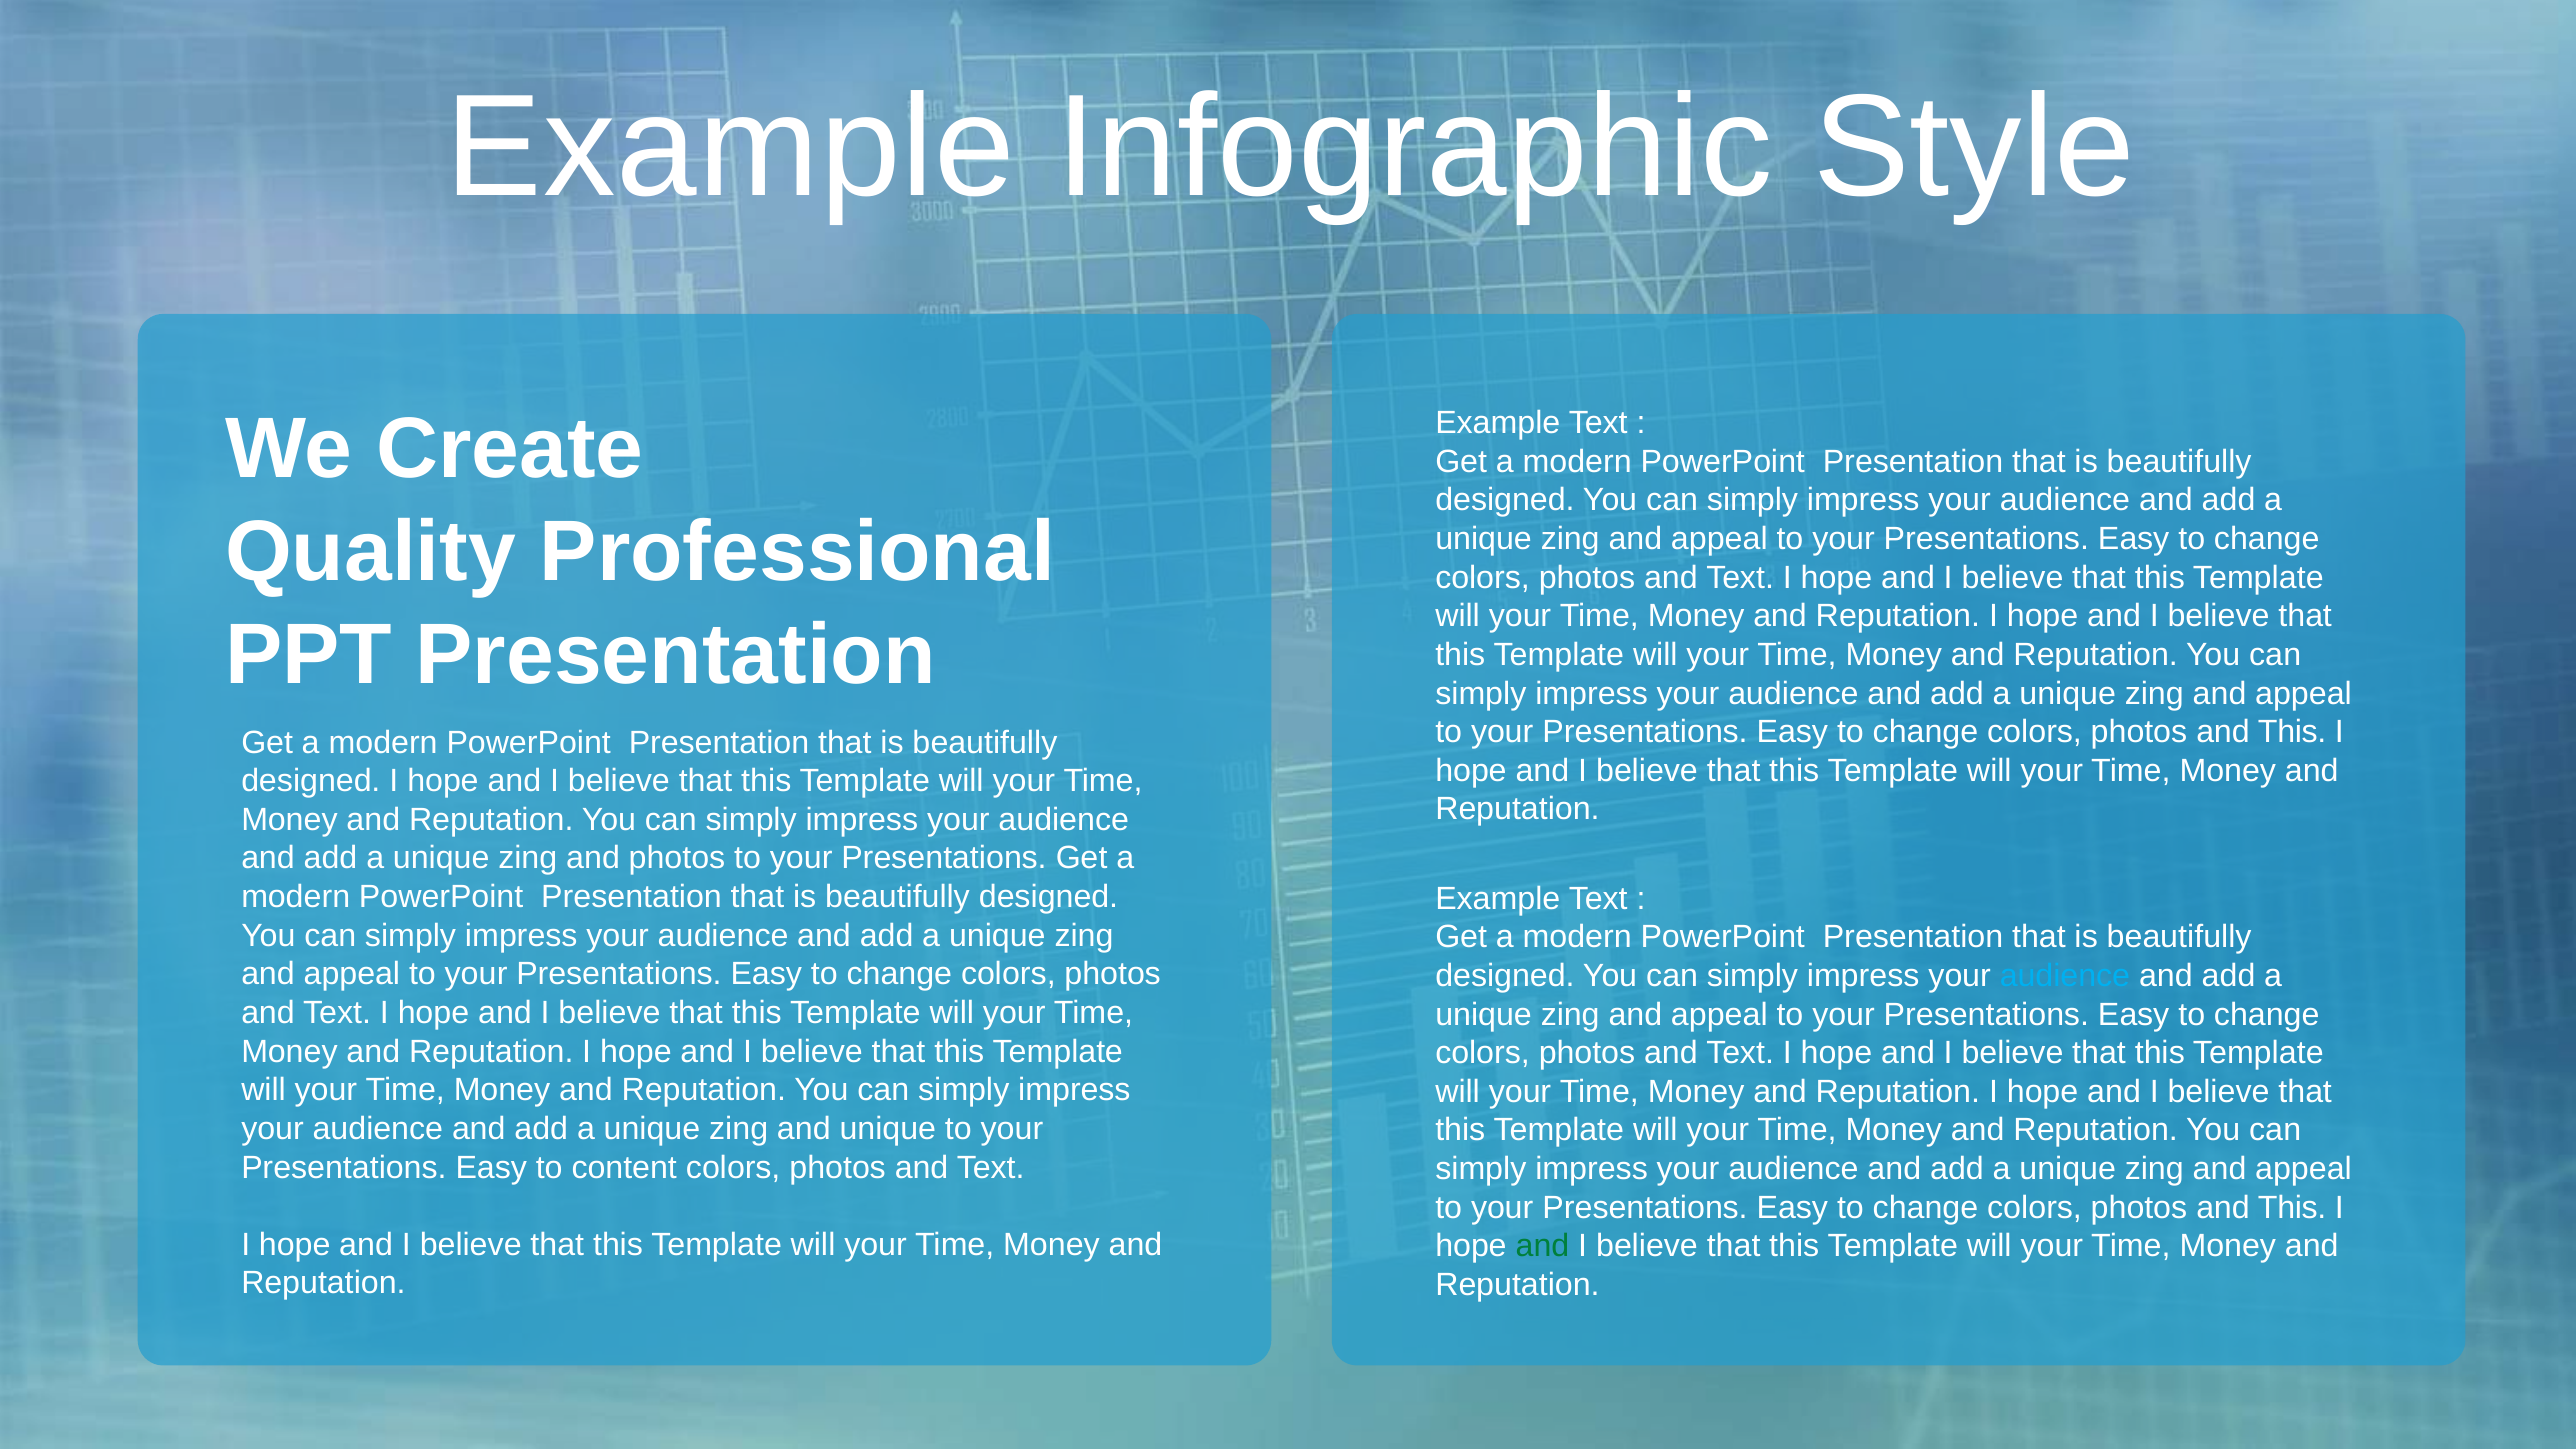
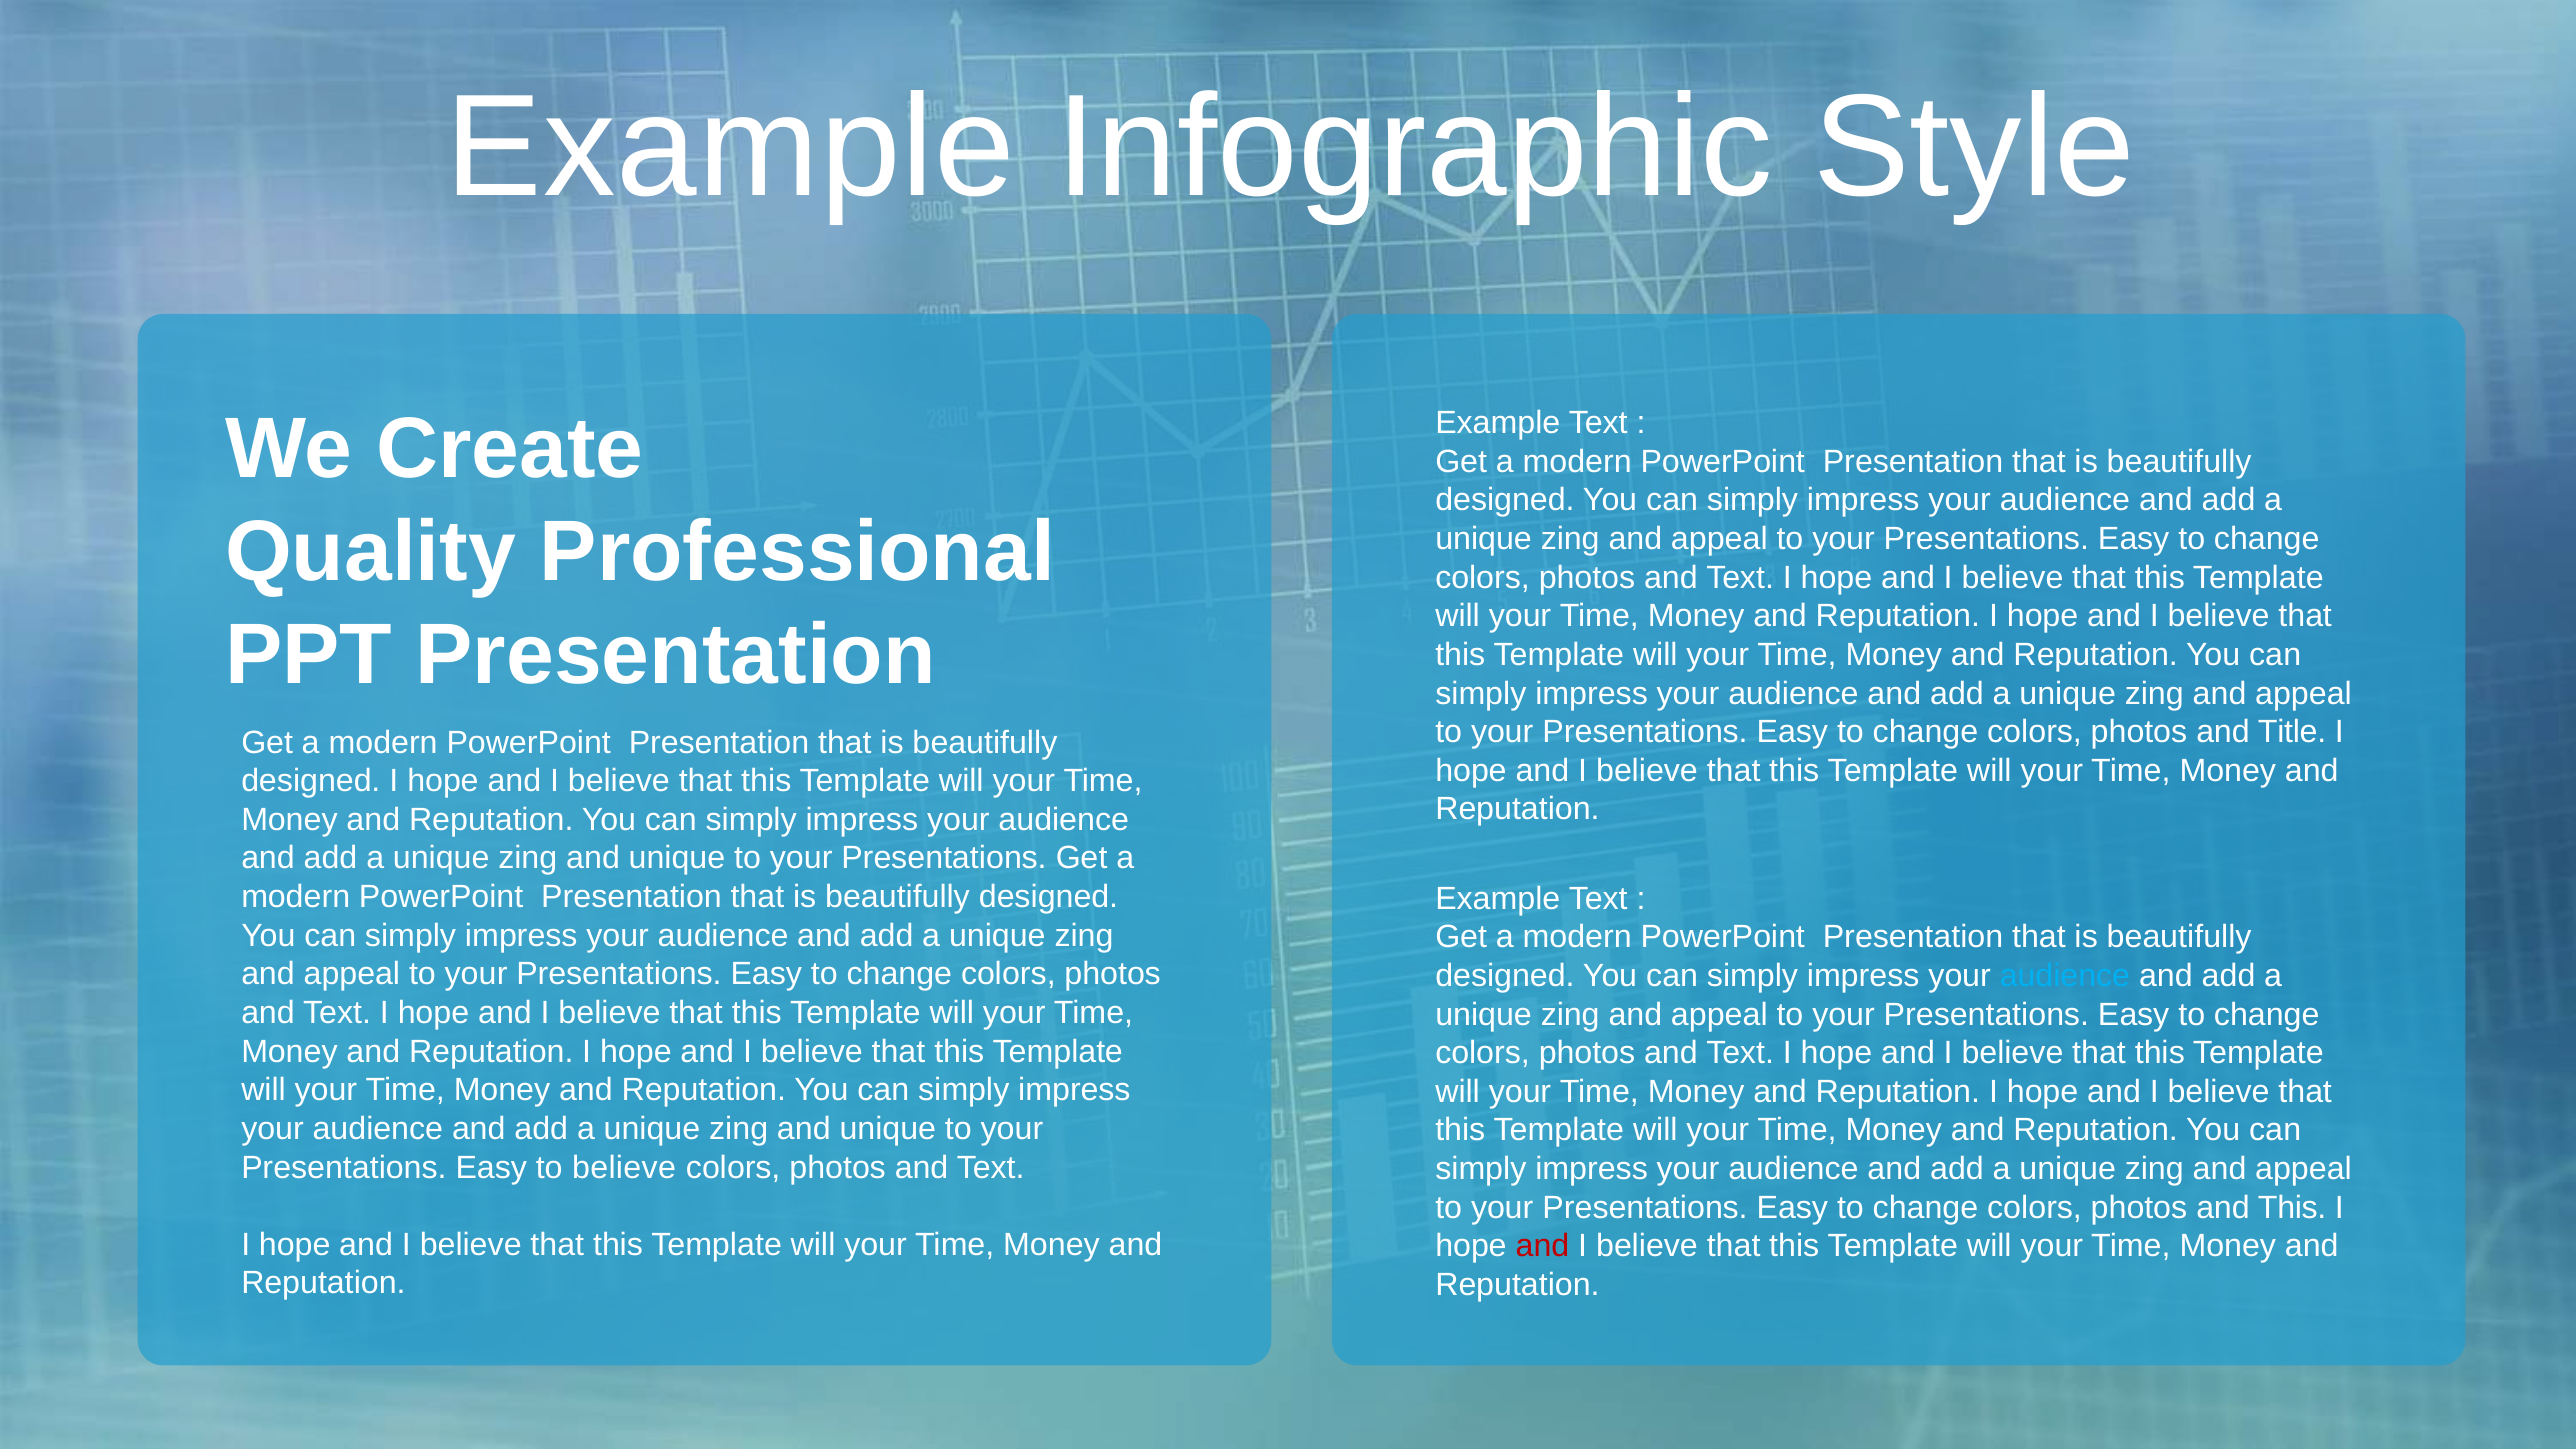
This: This -> Title (2292, 732)
photos: photos -> unique (677, 858)
to content: content -> believe (624, 1167)
and colour: green -> red (1542, 1246)
